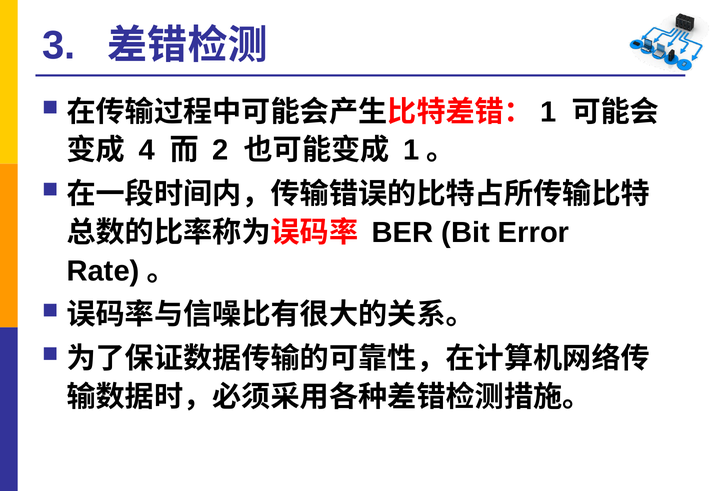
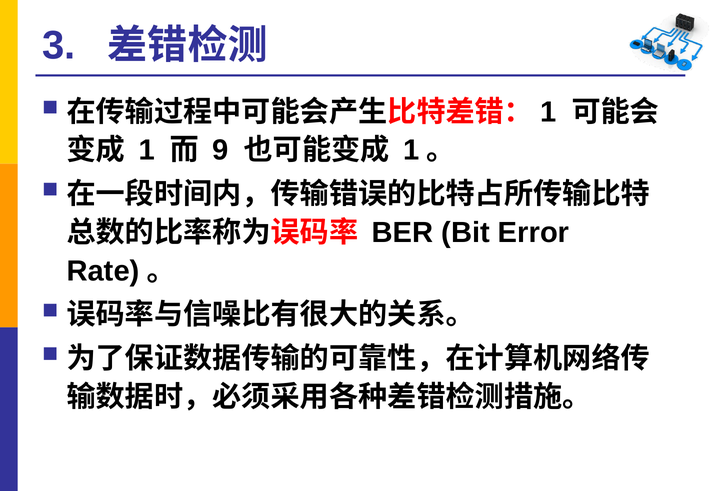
4: 4 -> 1 (147, 150)
2: 2 -> 9 (221, 150)
